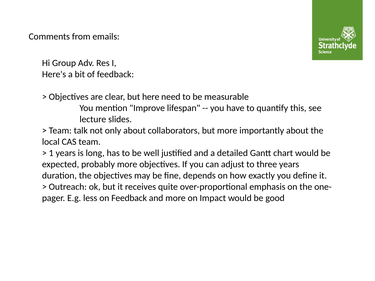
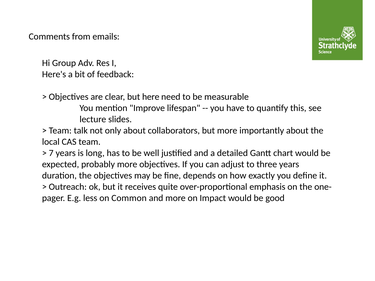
1: 1 -> 7 (51, 153)
on Feedback: Feedback -> Common (129, 198)
